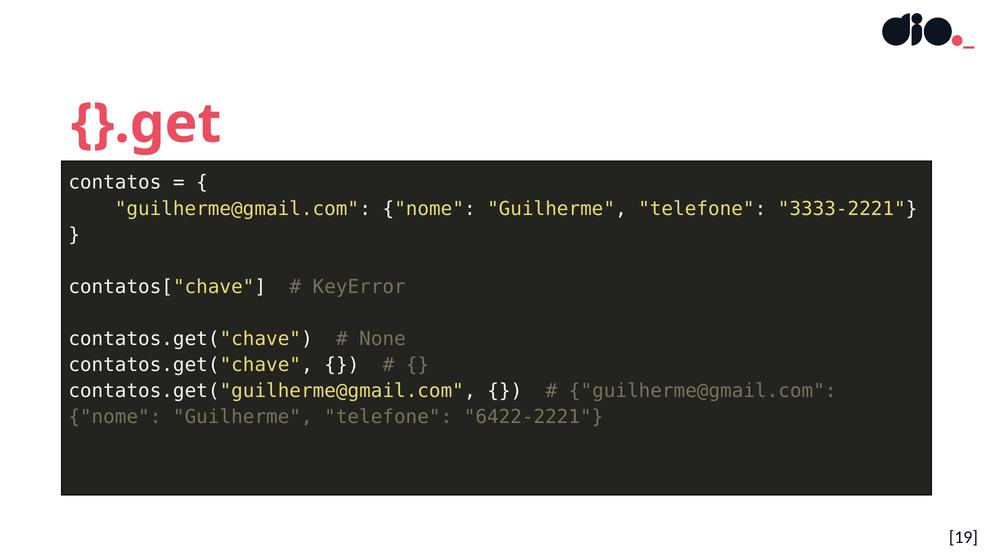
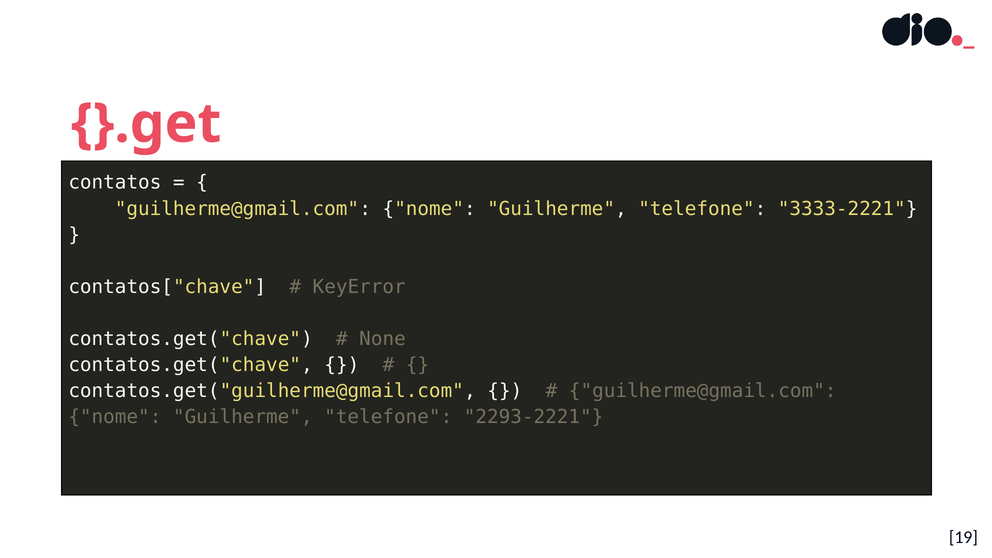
6422-2221: 6422-2221 -> 2293-2221 (534, 417)
